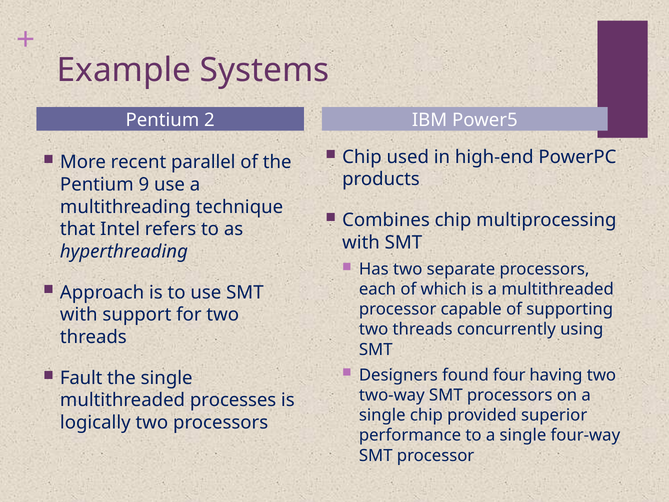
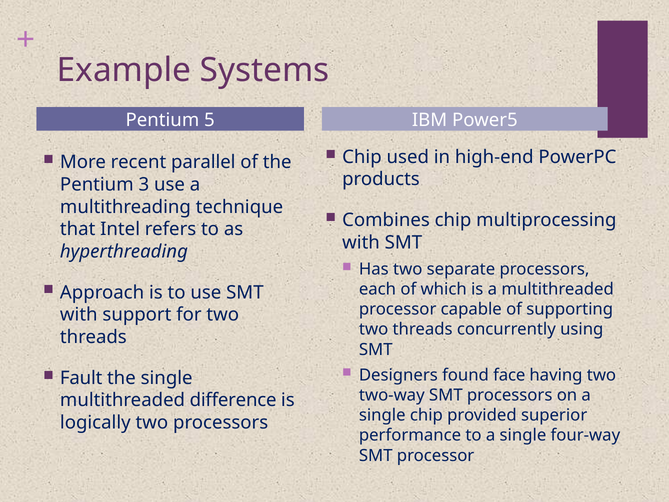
2: 2 -> 5 (209, 120)
9: 9 -> 3 (144, 184)
four: four -> face (509, 375)
processes: processes -> difference (233, 400)
